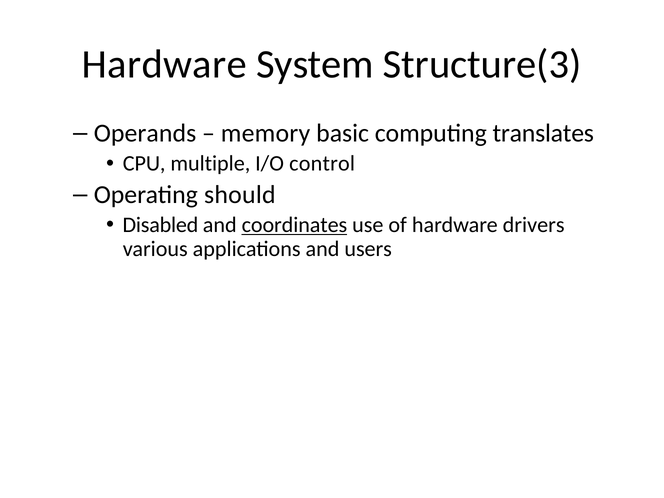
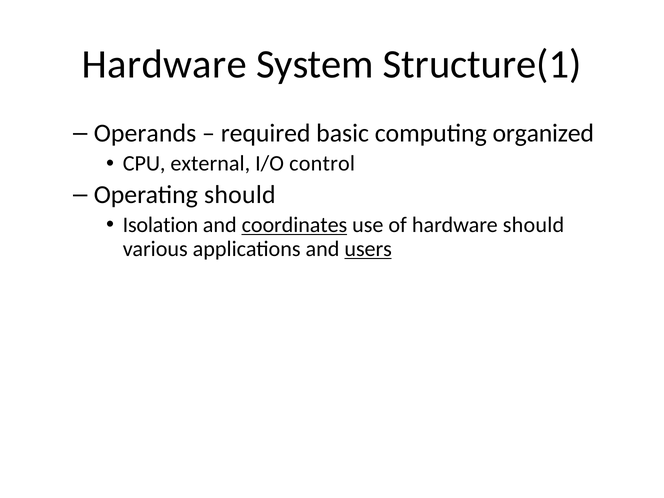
Structure(3: Structure(3 -> Structure(1 (482, 64)
memory: memory -> required (266, 133)
translates: translates -> organized (543, 133)
multiple: multiple -> external (210, 164)
Disabled: Disabled -> Isolation (160, 225)
hardware drivers: drivers -> should (534, 225)
users underline: none -> present (368, 249)
